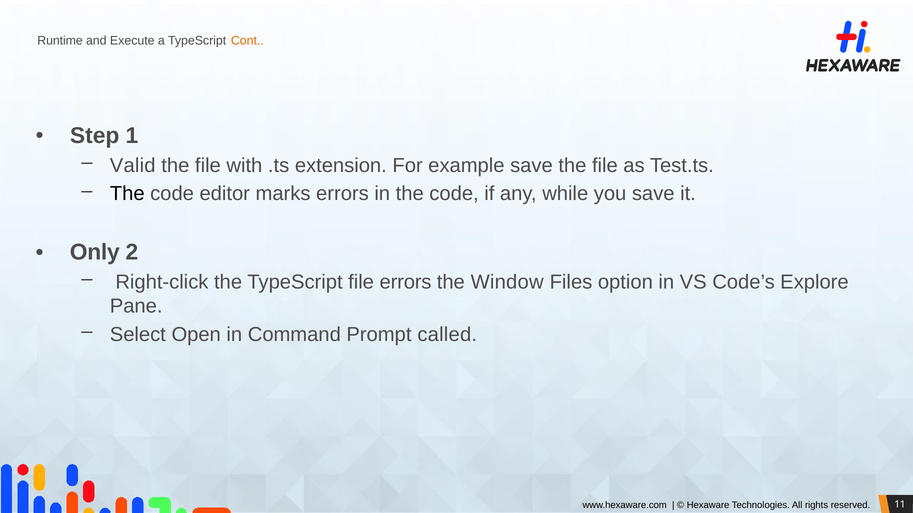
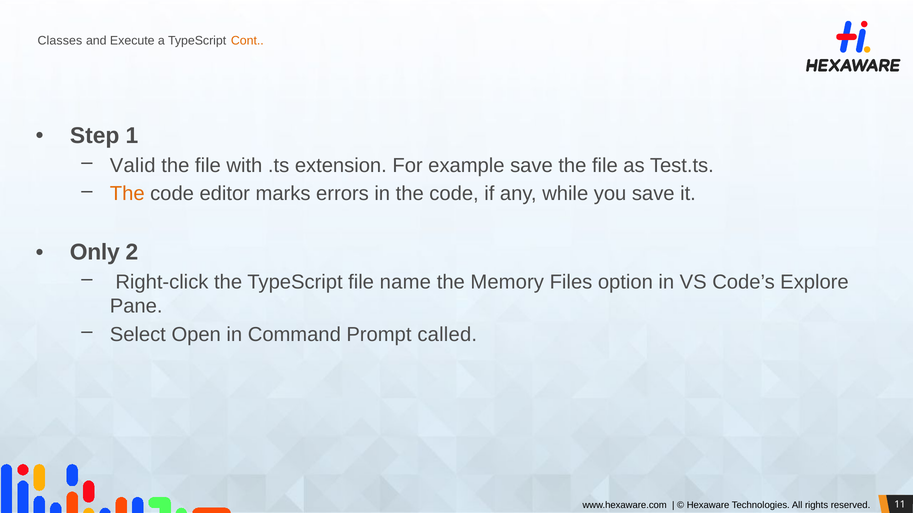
Runtime: Runtime -> Classes (60, 40)
The colour: black -> orange (127, 194)
file errors: errors -> name (405, 282)
Window: Window -> Memory (507, 282)
